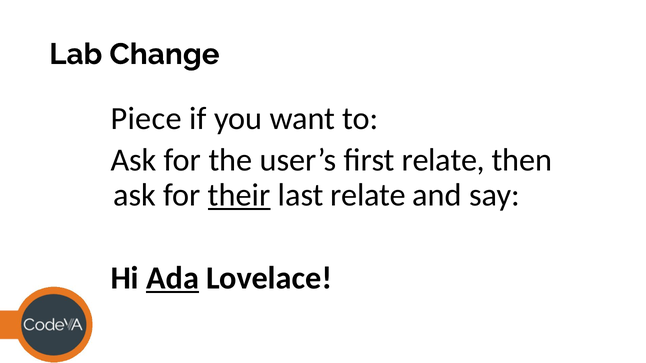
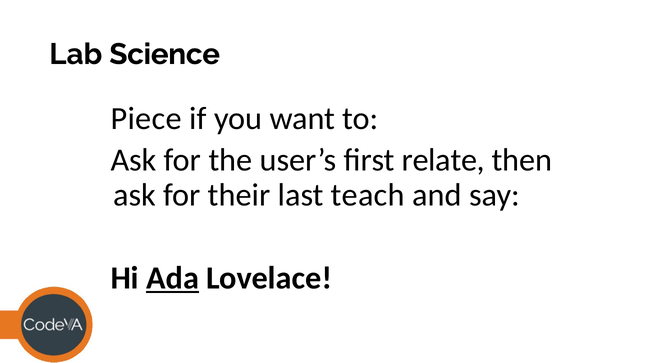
Change: Change -> Science (165, 54)
their underline: present -> none (239, 195)
last relate: relate -> teach (368, 195)
